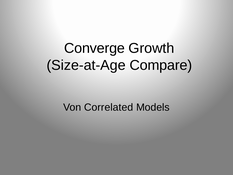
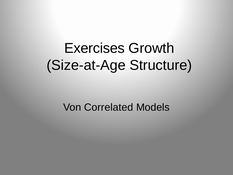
Converge: Converge -> Exercises (95, 48)
Compare: Compare -> Structure (161, 65)
